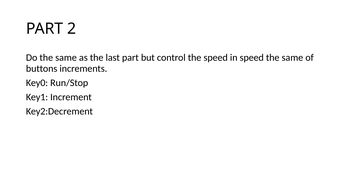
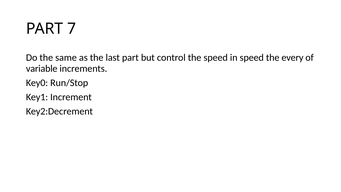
2: 2 -> 7 (72, 29)
same: same -> every (292, 58)
buttons: buttons -> variable (42, 68)
